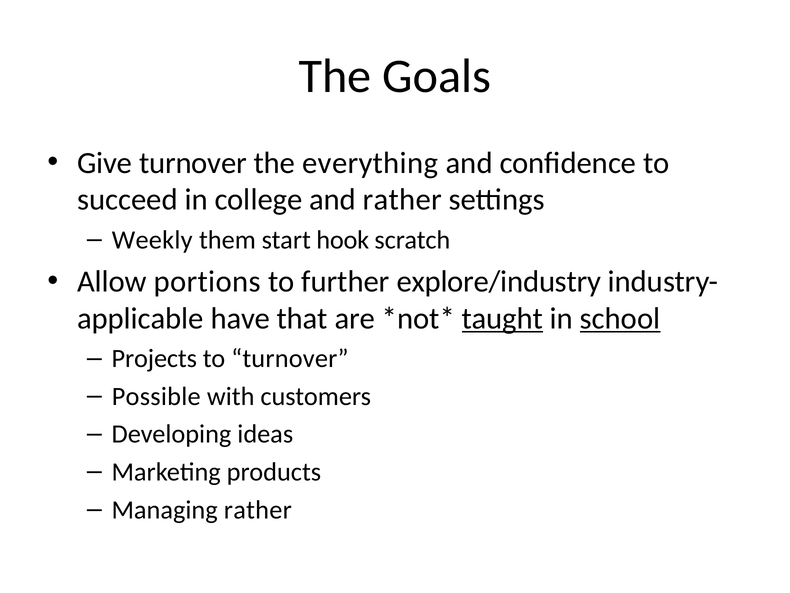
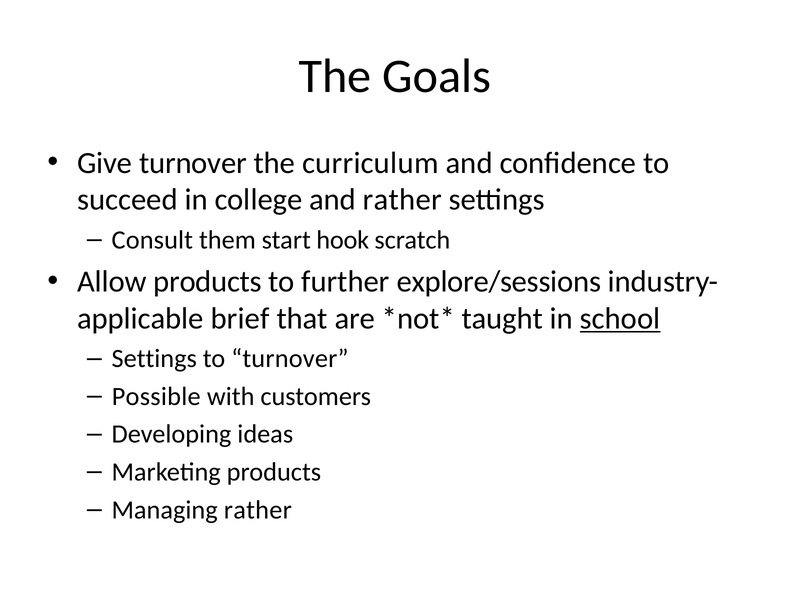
everything: everything -> curriculum (370, 163)
Weekly: Weekly -> Consult (152, 240)
Allow portions: portions -> products (208, 281)
explore/industry: explore/industry -> explore/sessions (499, 281)
have: have -> brief (240, 318)
taught underline: present -> none (502, 318)
Projects: Projects -> Settings (154, 358)
